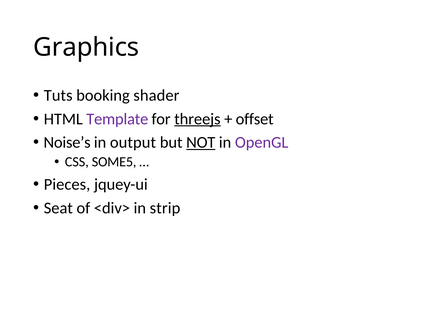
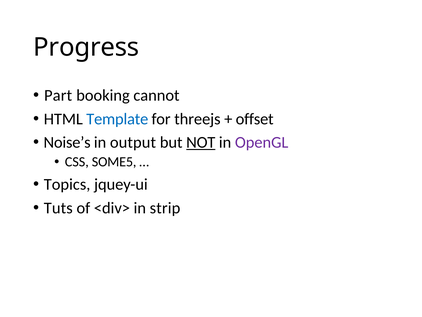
Graphics: Graphics -> Progress (86, 47)
Tuts: Tuts -> Part (58, 95)
shader: shader -> cannot (156, 95)
Template colour: purple -> blue (117, 119)
threejs underline: present -> none (197, 119)
Pieces: Pieces -> Topics (67, 184)
Seat: Seat -> Tuts (58, 208)
